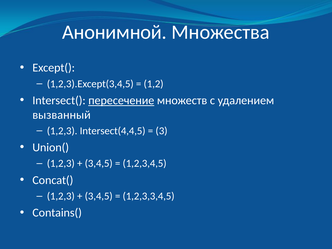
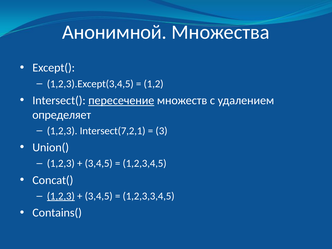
вызванный: вызванный -> определяет (62, 115)
Intersect(4,4,5: Intersect(4,4,5 -> Intersect(7,2,1 (113, 131)
1,2,3 underline: none -> present (61, 196)
